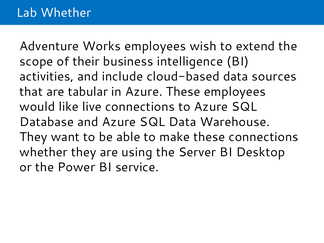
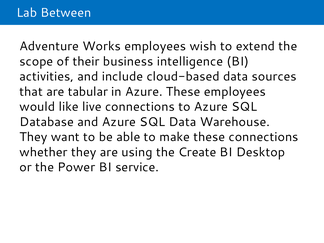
Lab Whether: Whether -> Between (66, 13)
Server: Server -> Create (197, 152)
